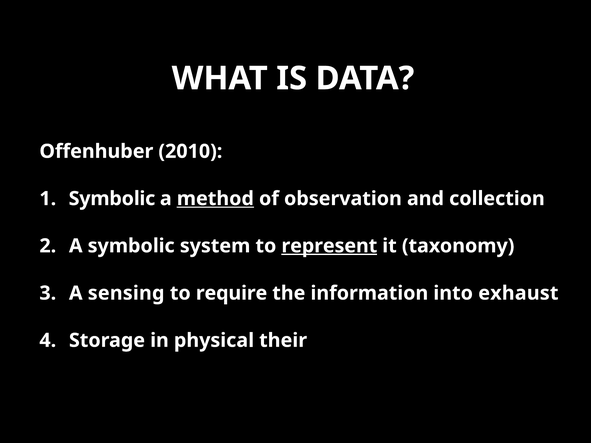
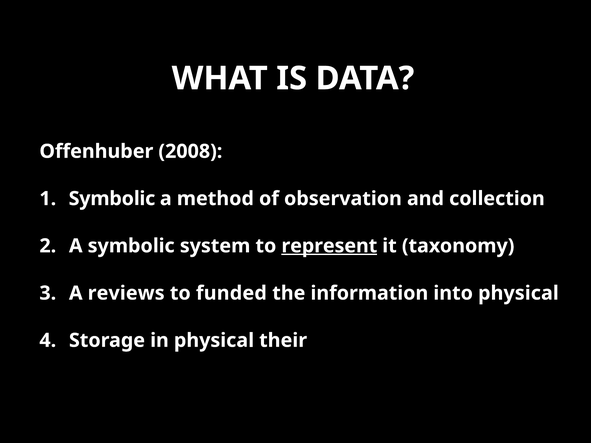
2010: 2010 -> 2008 (190, 151)
method underline: present -> none (215, 199)
sensing: sensing -> reviews (126, 293)
require: require -> funded (231, 293)
into exhaust: exhaust -> physical (518, 293)
